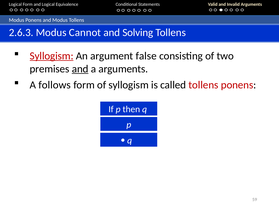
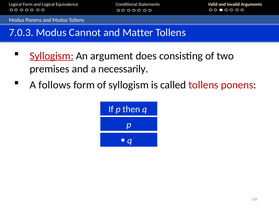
2.6.3: 2.6.3 -> 7.0.3 (21, 33)
Solving: Solving -> Matter (138, 33)
false: false -> does (146, 56)
and underline: present -> none (80, 69)
a arguments: arguments -> necessarily (123, 69)
